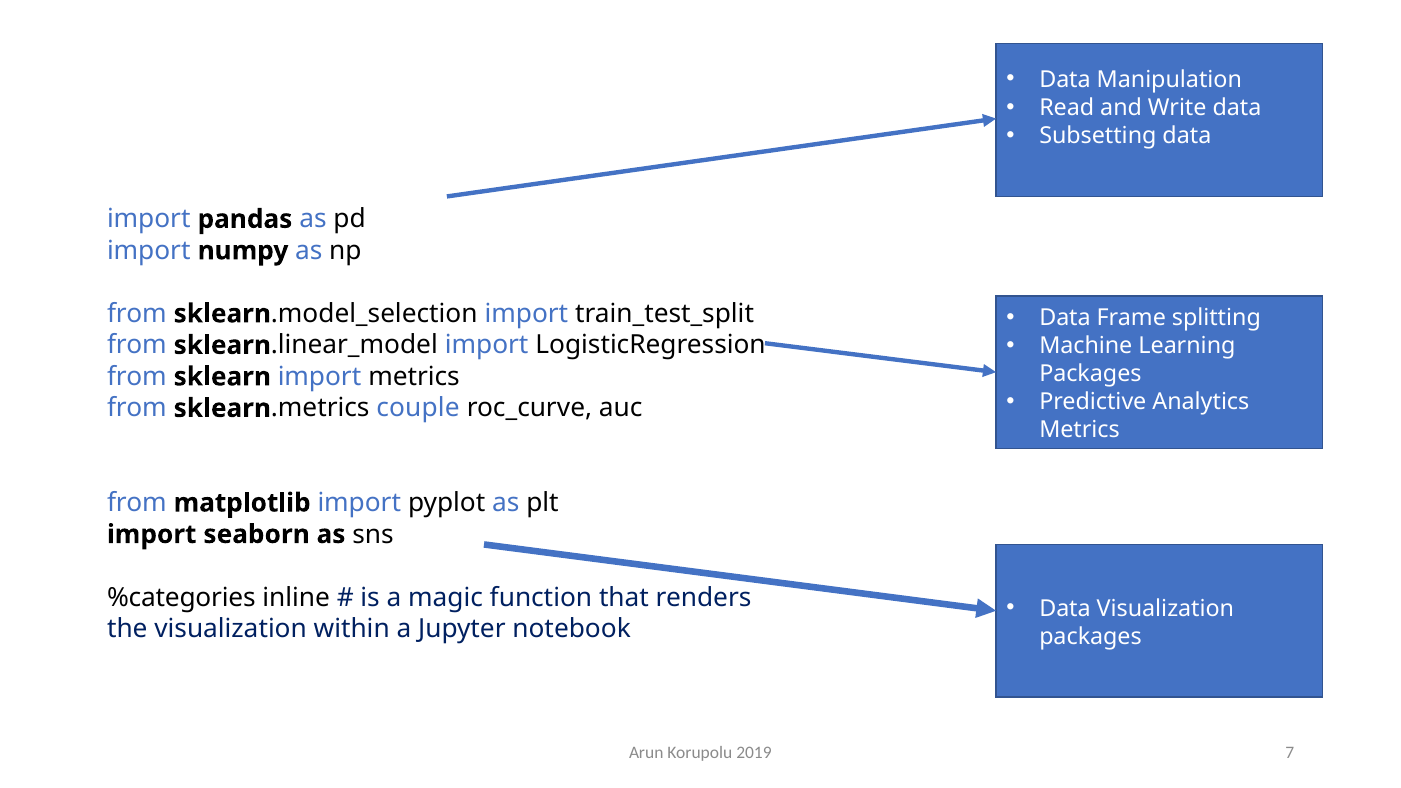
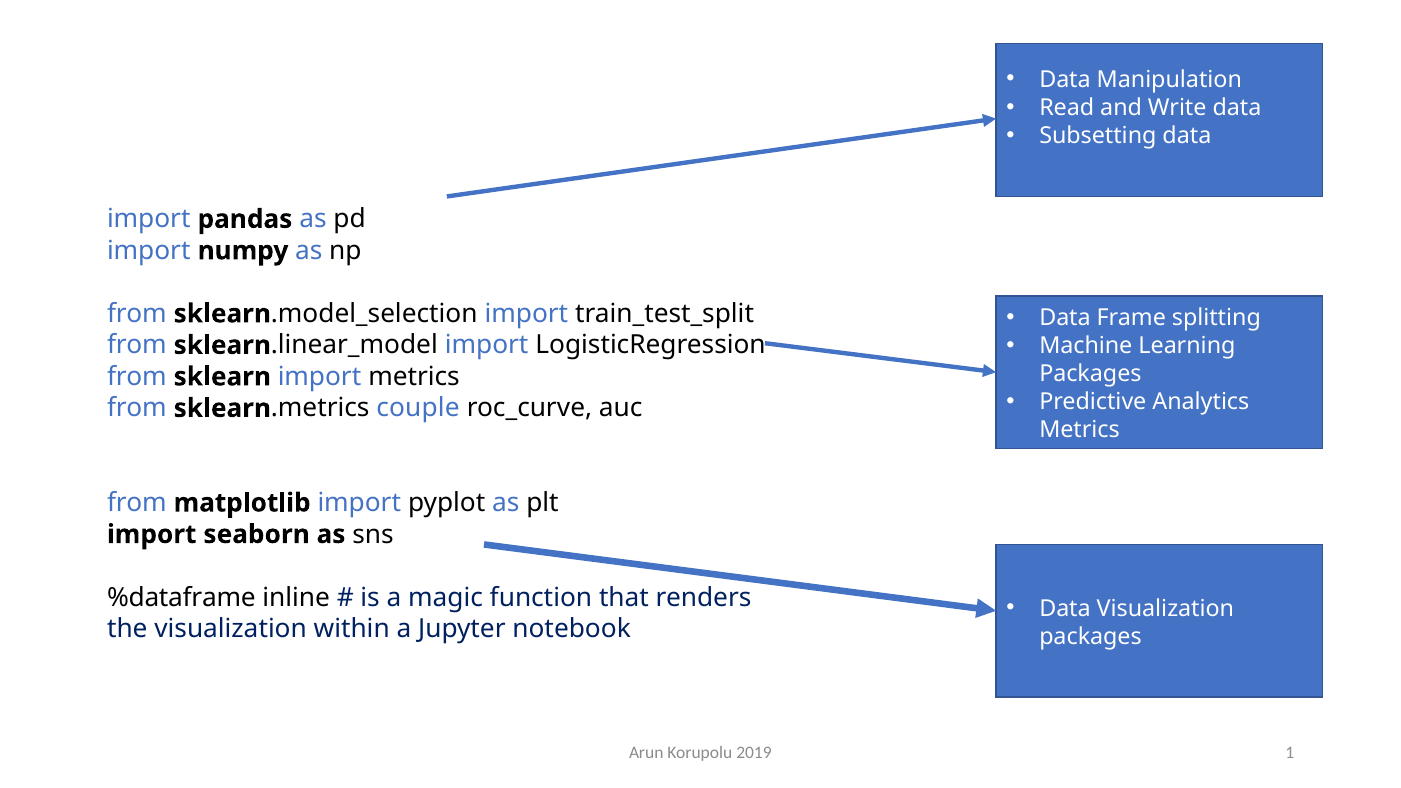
%categories: %categories -> %dataframe (181, 597)
7: 7 -> 1 (1290, 752)
